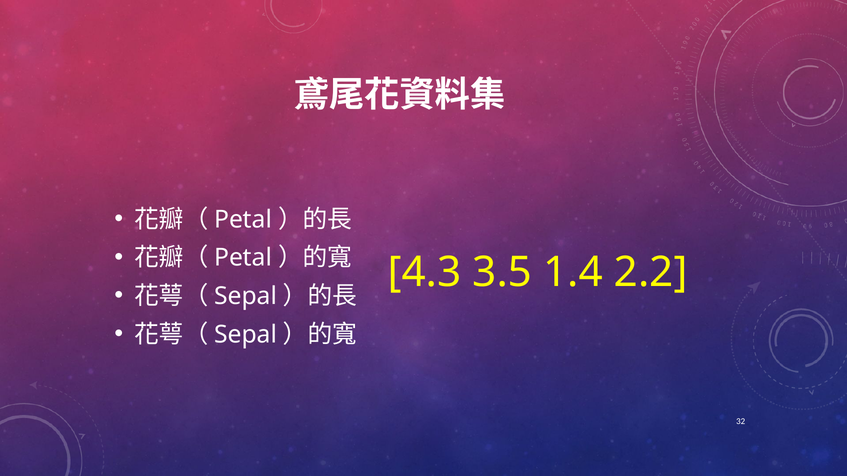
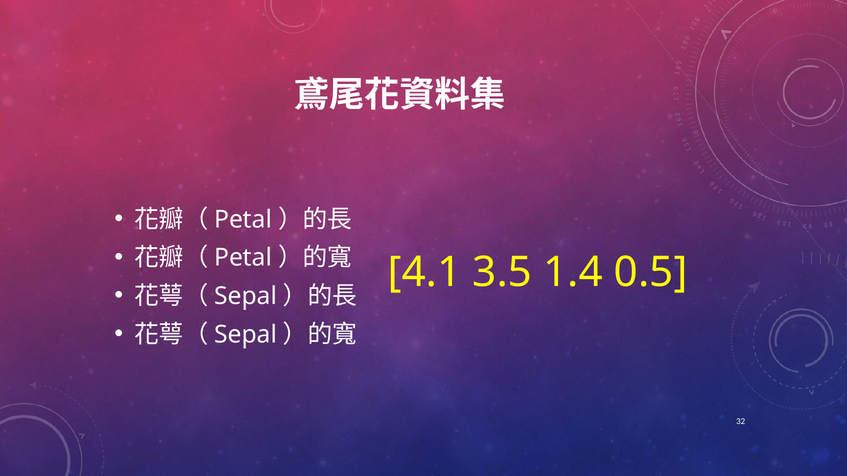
4.3: 4.3 -> 4.1 (424, 272)
2.2: 2.2 -> 0.5 (651, 272)
